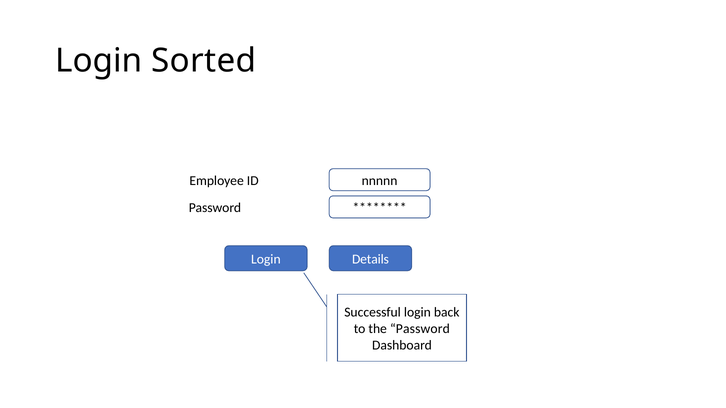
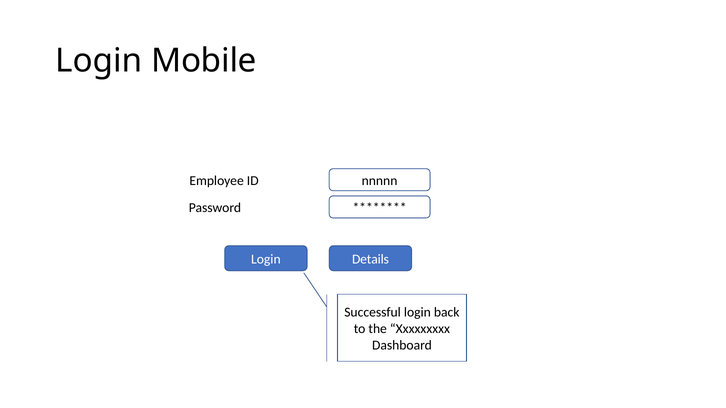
Sorted: Sorted -> Mobile (204, 61)
the Password: Password -> Xxxxxxxxx (420, 329)
